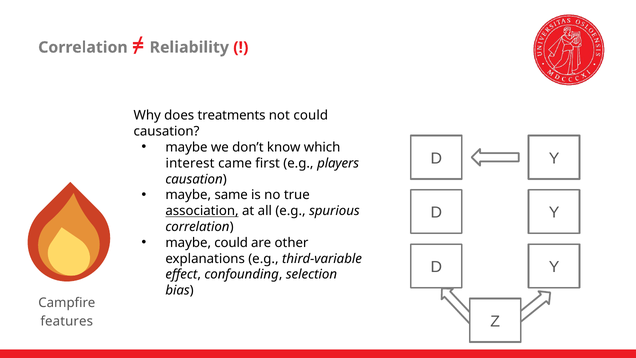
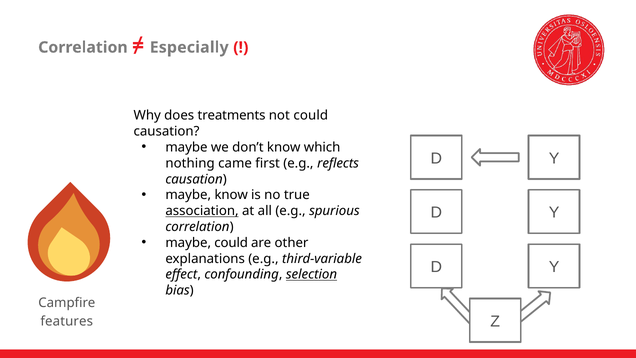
Reliability: Reliability -> Especially (189, 47)
interest: interest -> nothing (190, 163)
players: players -> reflects (338, 163)
maybe same: same -> know (231, 195)
selection underline: none -> present (311, 274)
